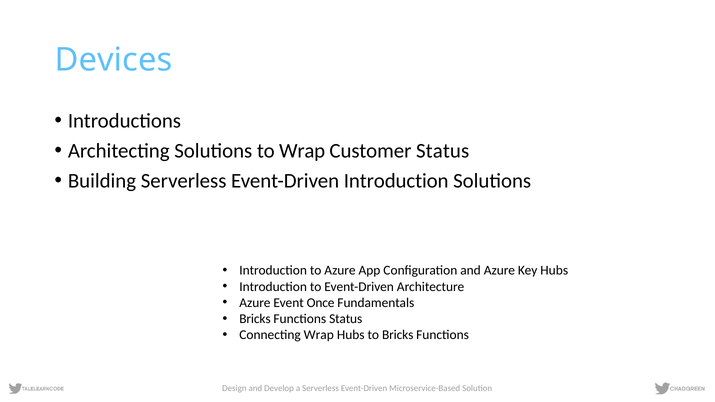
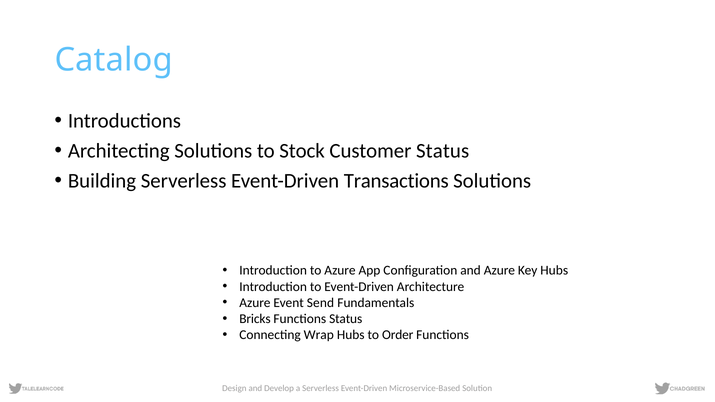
Devices: Devices -> Catalog (114, 60)
to Wrap: Wrap -> Stock (302, 151)
Event-Driven Introduction: Introduction -> Transactions (396, 181)
Once: Once -> Send (320, 303)
to Bricks: Bricks -> Order (398, 335)
